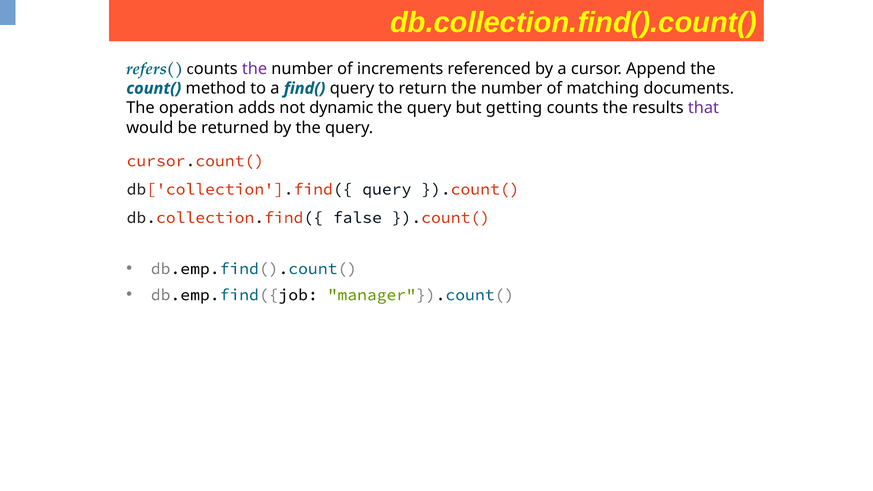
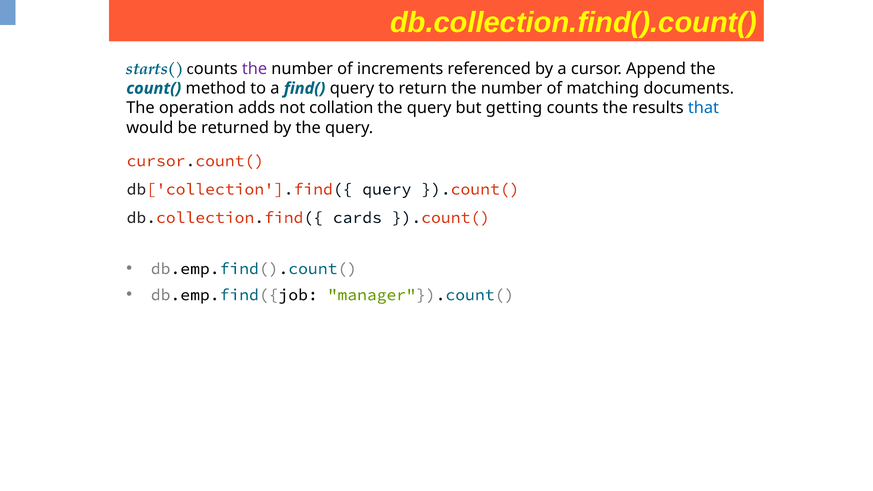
refers(: refers( -> starts( (155, 69)
dynamic: dynamic -> collation (341, 108)
that colour: purple -> blue (703, 108)
false: false -> cards (357, 218)
